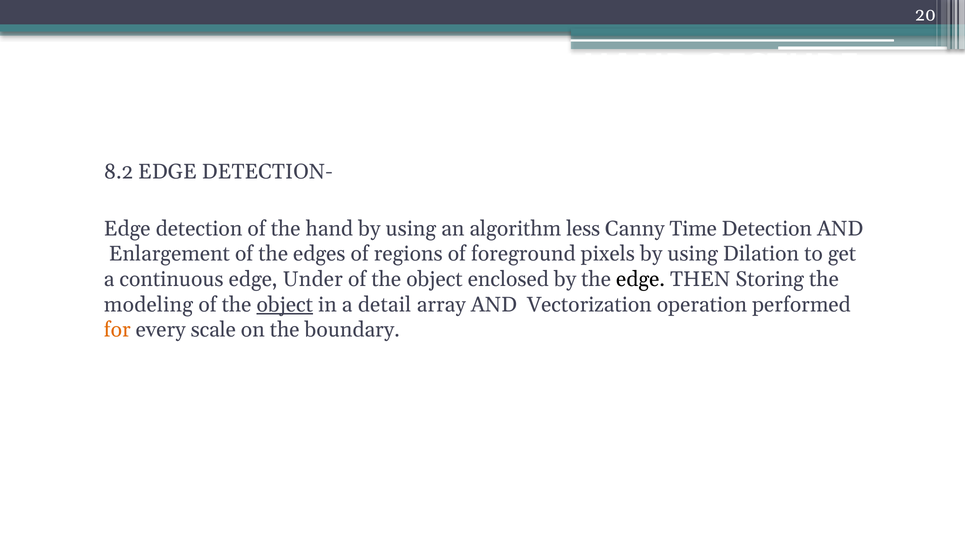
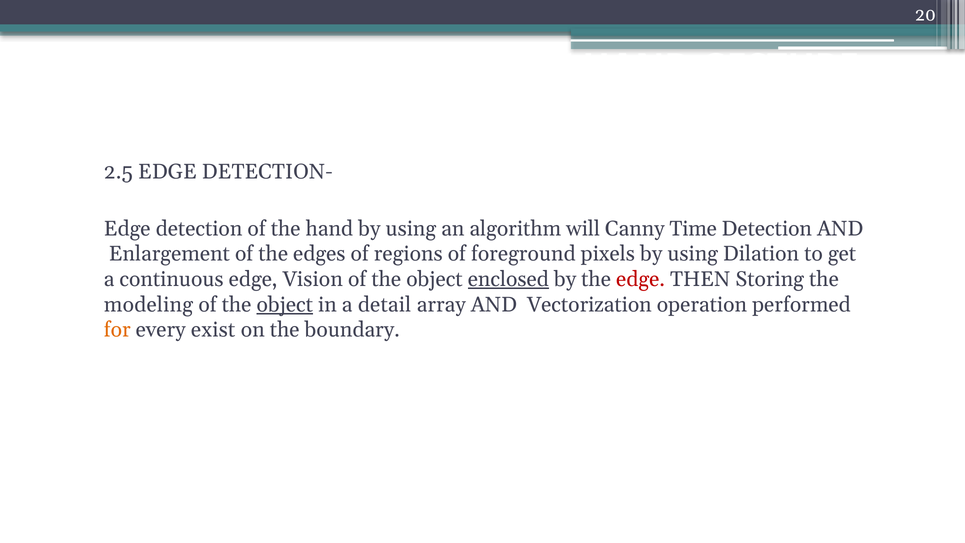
8.2: 8.2 -> 2.5 (118, 172)
less: less -> will (583, 228)
Under: Under -> Vision (313, 279)
enclosed underline: none -> present (508, 279)
edge colour: black -> red (641, 279)
scale: scale -> exist (213, 330)
